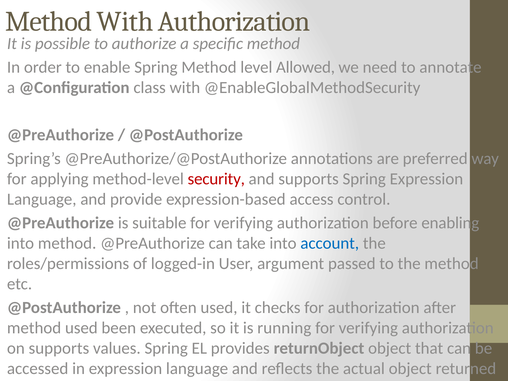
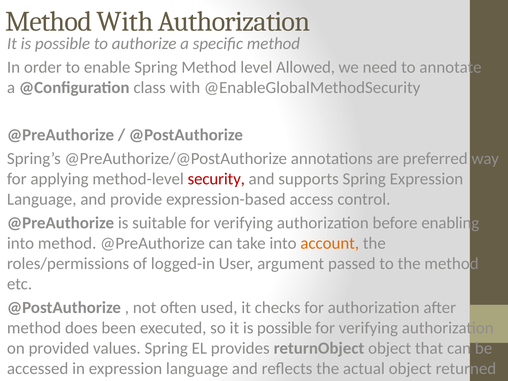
account colour: blue -> orange (330, 243)
method used: used -> does (81, 328)
so it is running: running -> possible (284, 328)
on supports: supports -> provided (59, 348)
